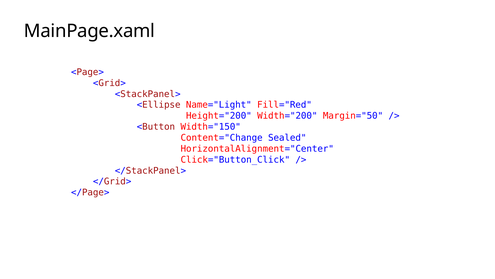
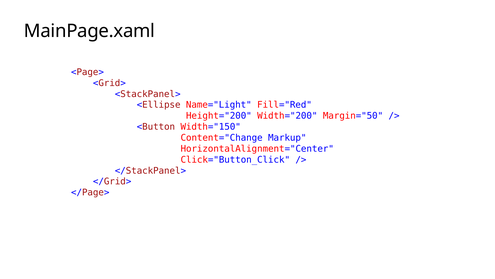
Sealed: Sealed -> Markup (287, 138)
